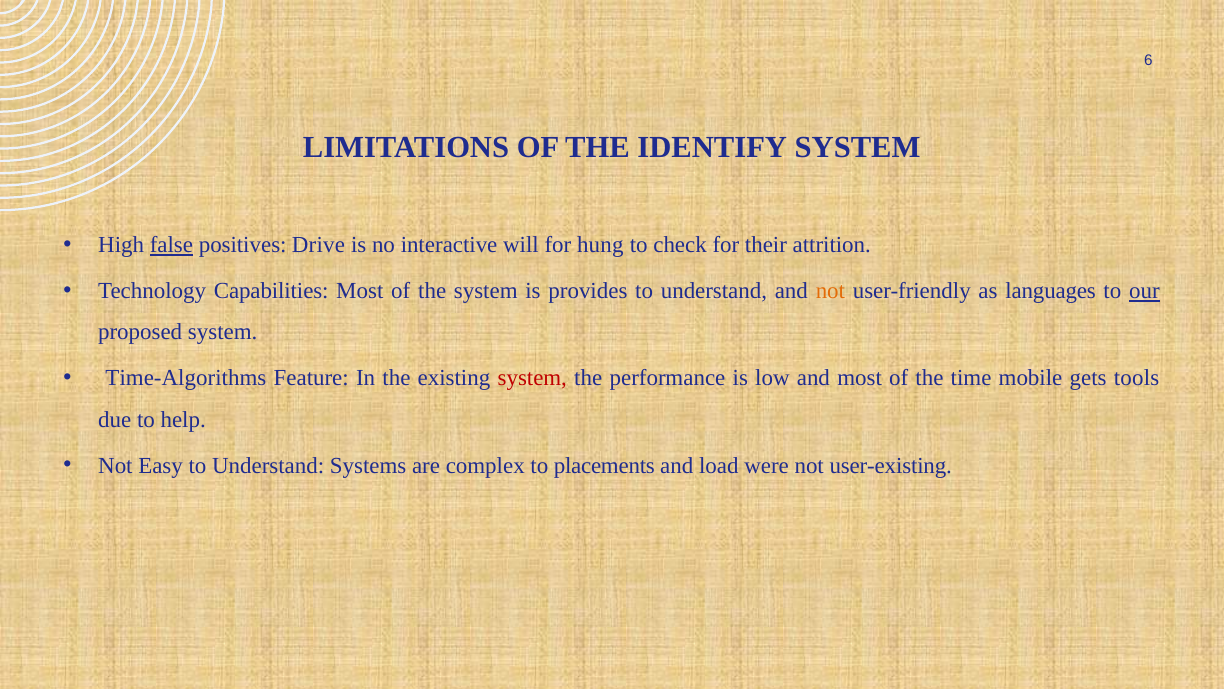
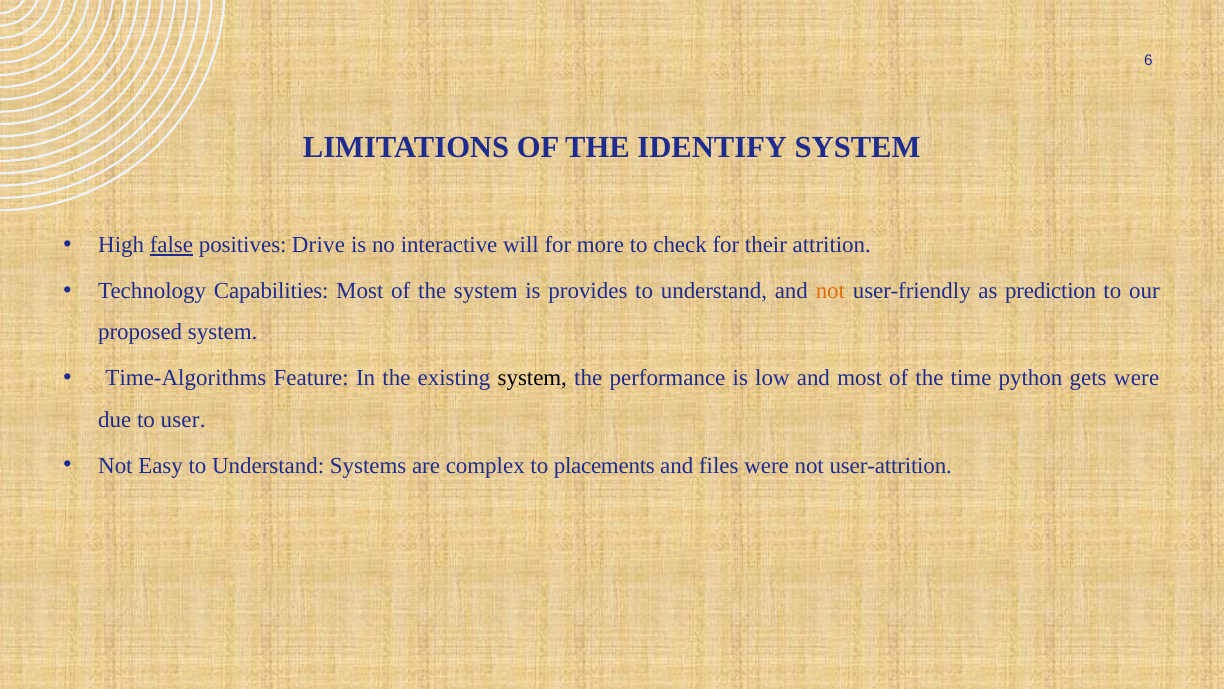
hung: hung -> more (600, 245)
languages: languages -> prediction (1051, 291)
our underline: present -> none (1144, 291)
system colour: red -> black (532, 378)
mobile: mobile -> python (1031, 378)
gets tools: tools -> were (1137, 378)
help: help -> user (183, 419)
load: load -> files (719, 465)
user-existing: user-existing -> user-attrition (891, 465)
